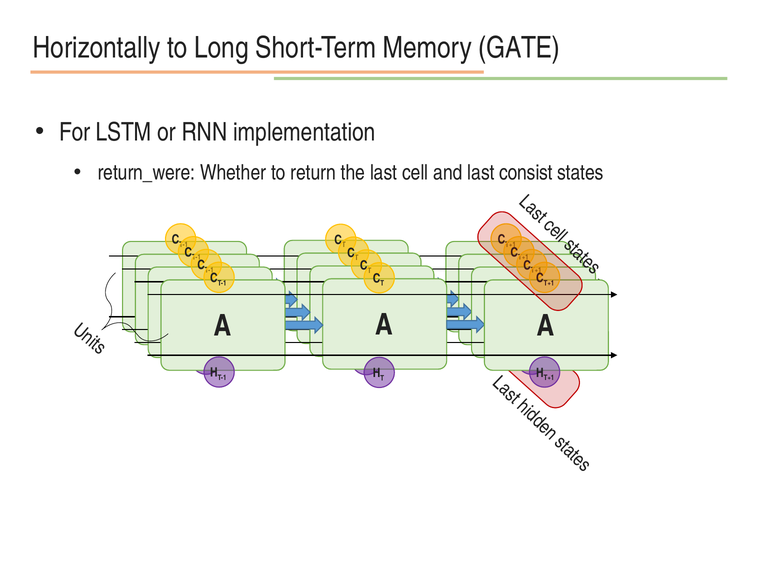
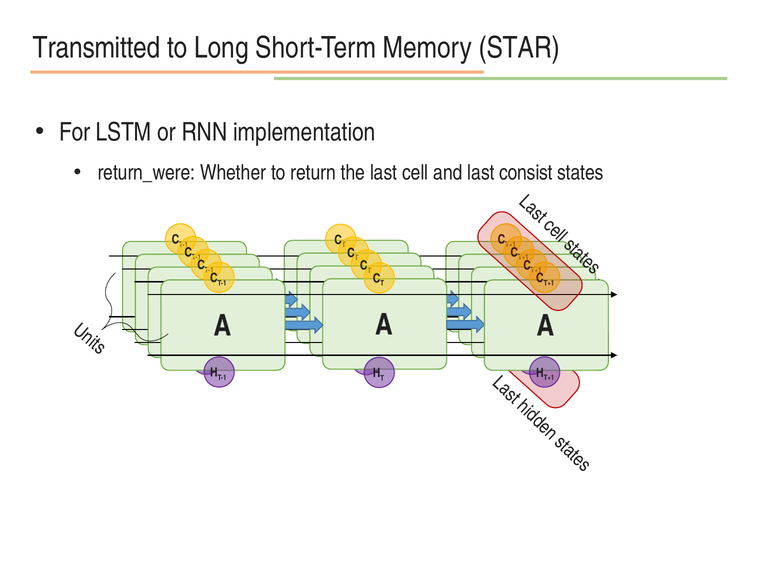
Horizontally: Horizontally -> Transmitted (97, 48)
GATE: GATE -> STAR (519, 48)
